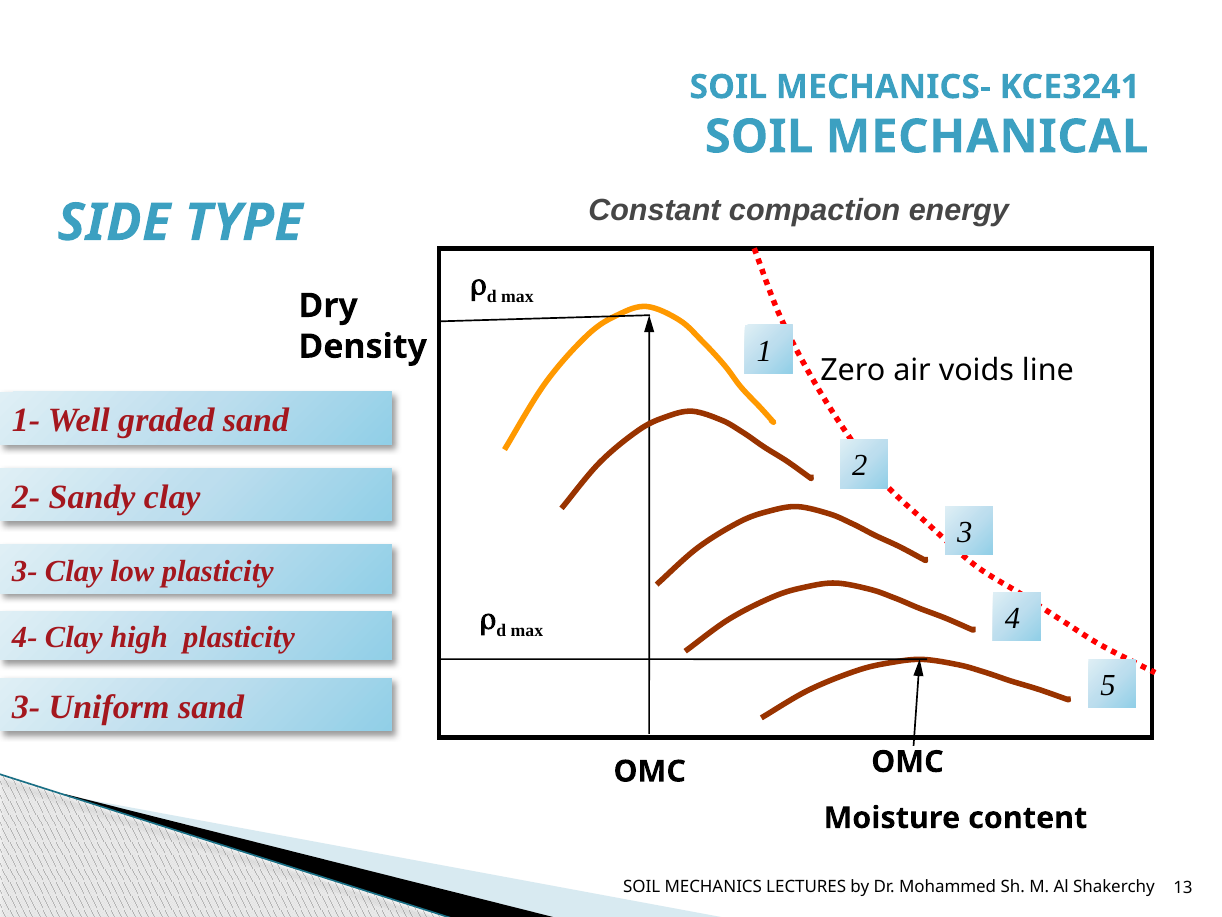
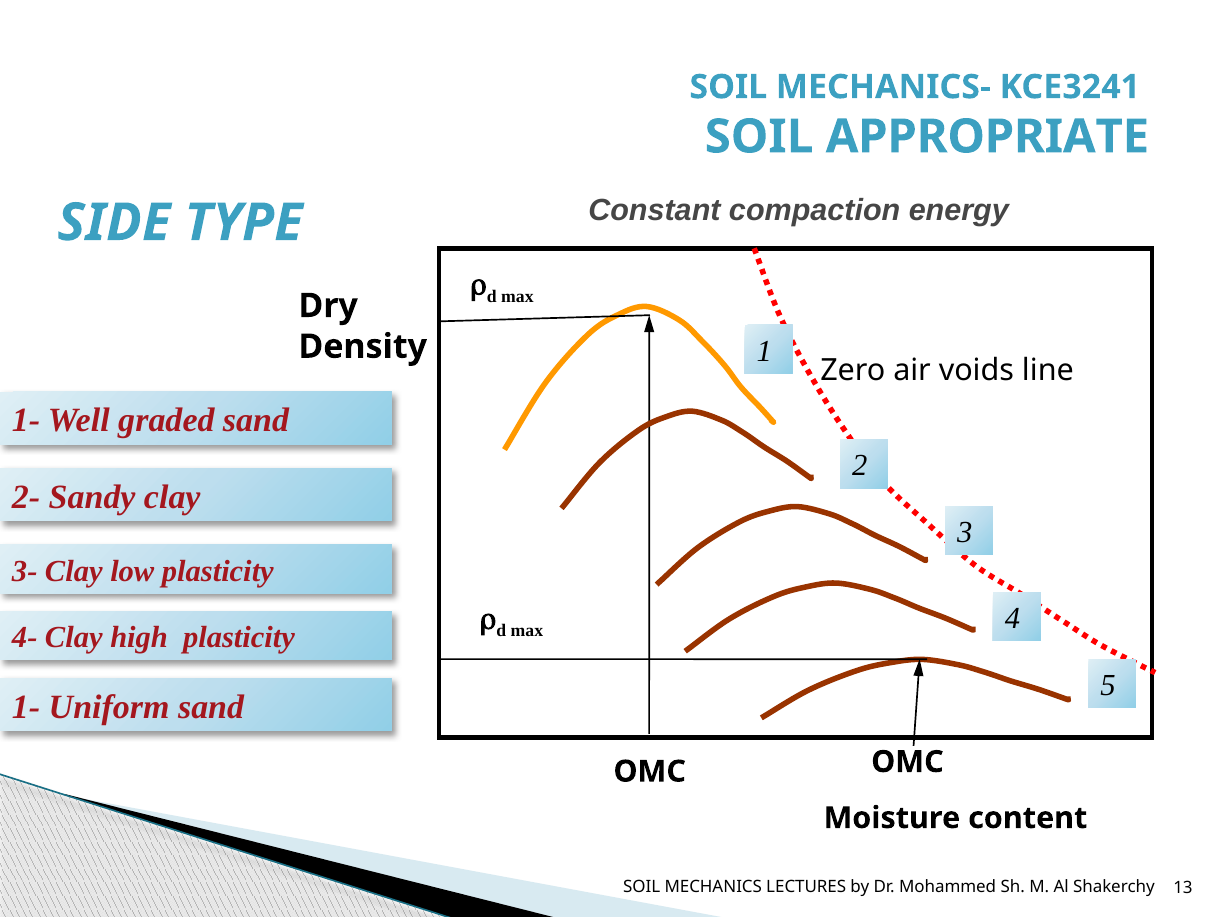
MECHANICAL: MECHANICAL -> APPROPRIATE (987, 137)
3-: 3- -> 1- (26, 707)
